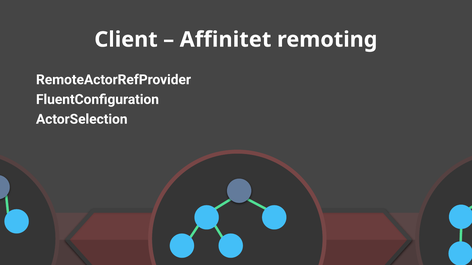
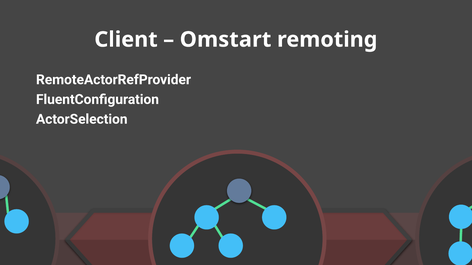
Affinitet: Affinitet -> Omstart (226, 40)
